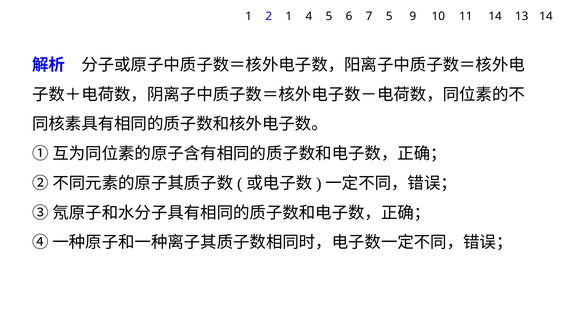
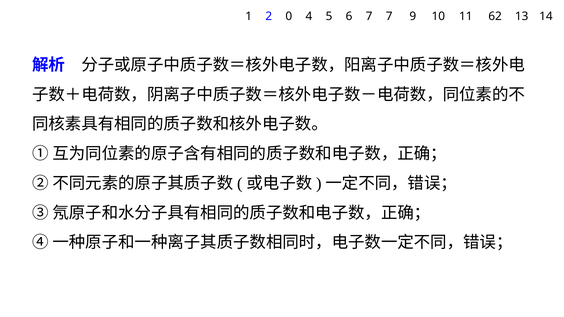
2 1: 1 -> 0 (289, 16)
7 5: 5 -> 7 (389, 16)
11 14: 14 -> 62 (495, 16)
